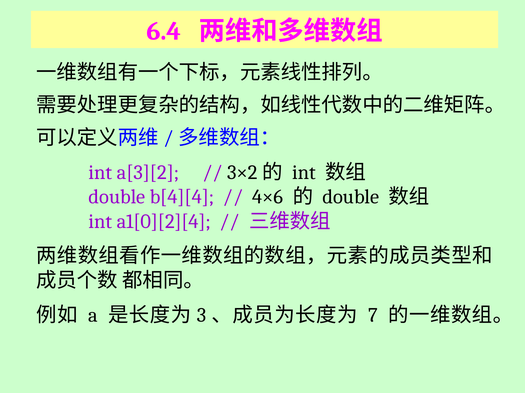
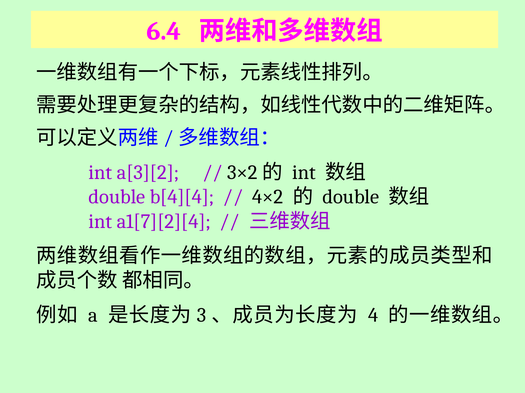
4×6: 4×6 -> 4×2 (268, 197)
a1[0][2][4: a1[0][2][4 -> a1[7][2][4 (164, 222)
7: 7 -> 4 (373, 316)
